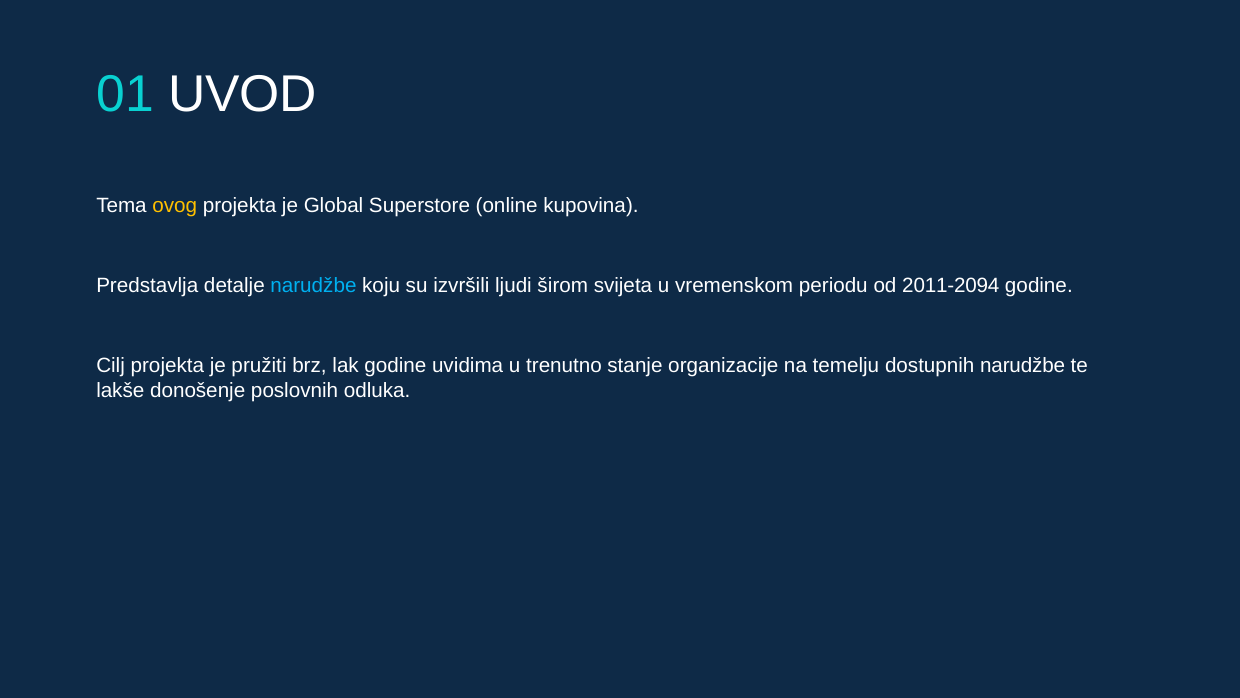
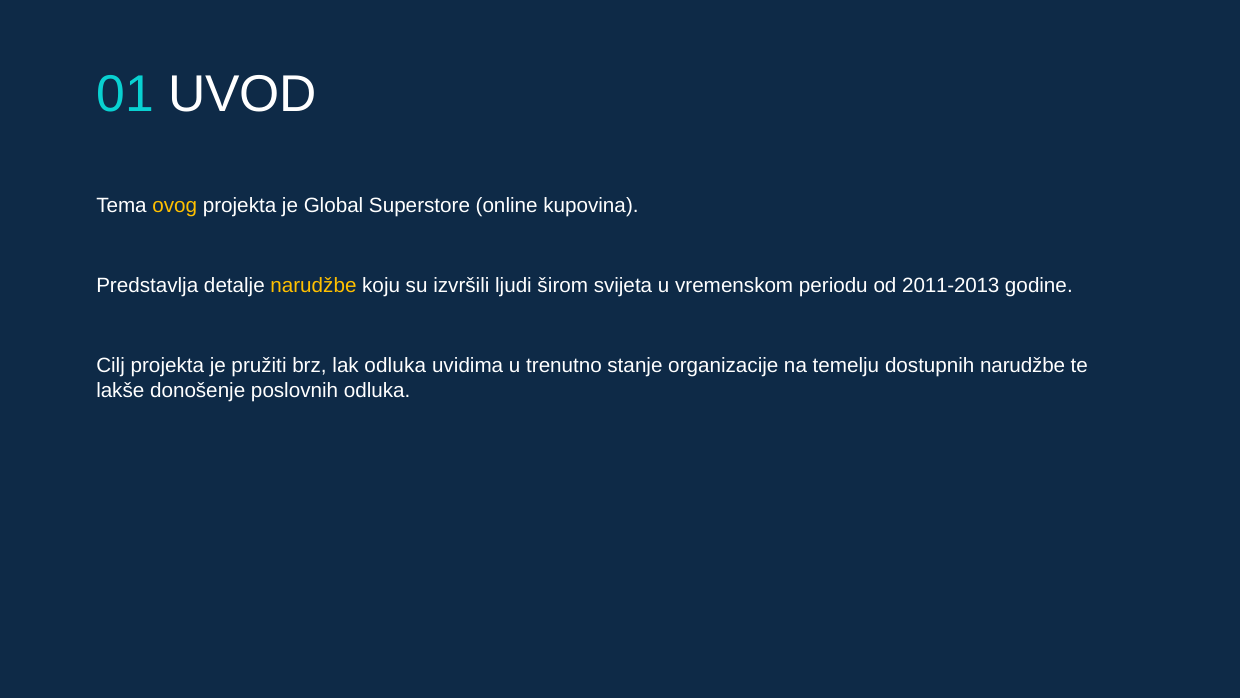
narudžbe colour: light blue -> yellow (313, 285)
2011-2094: 2011-2094 -> 2011-2013 (951, 285)
lak godine: godine -> odluka (395, 365)
